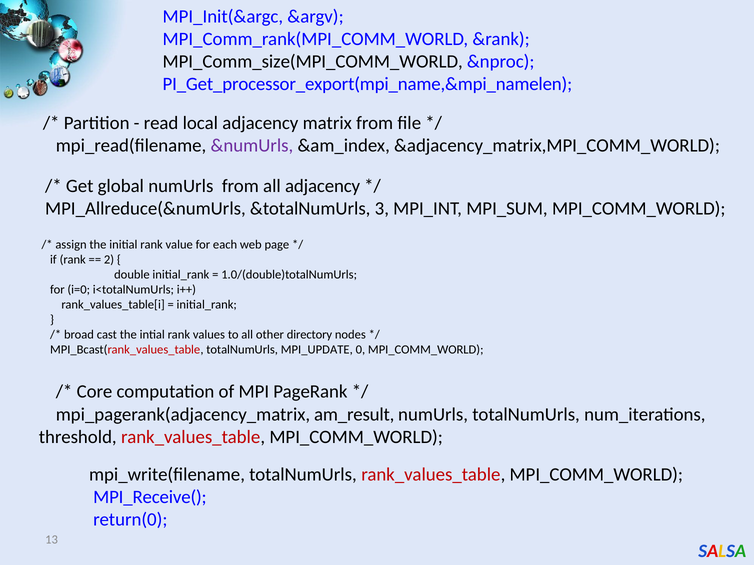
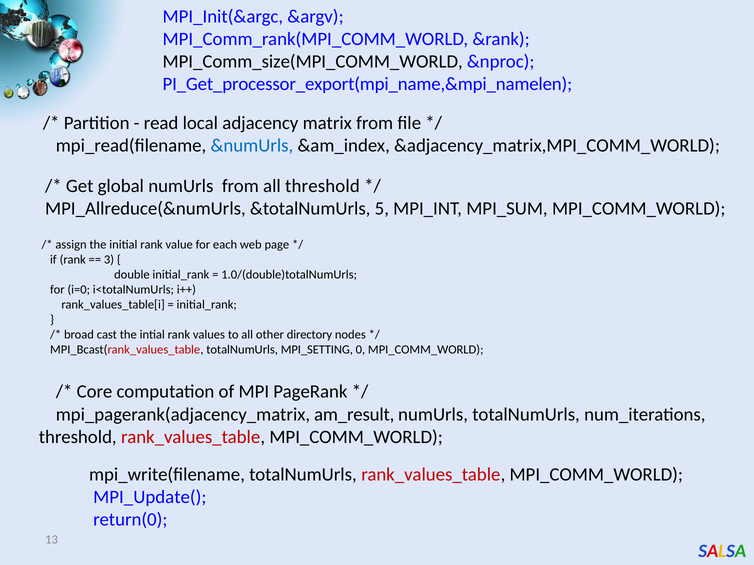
&numUrls colour: purple -> blue (252, 146)
all adjacency: adjacency -> threshold (322, 186)
3: 3 -> 5 (382, 209)
2: 2 -> 3 (109, 260)
MPI_UPDATE: MPI_UPDATE -> MPI_SETTING (317, 350)
MPI_Receive(: MPI_Receive( -> MPI_Update( (150, 498)
